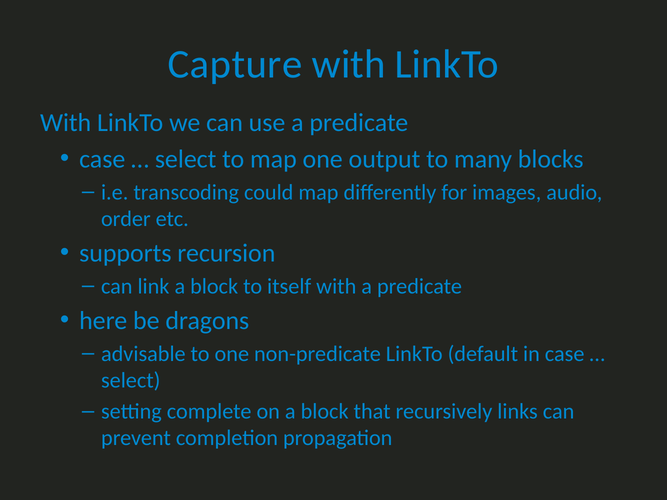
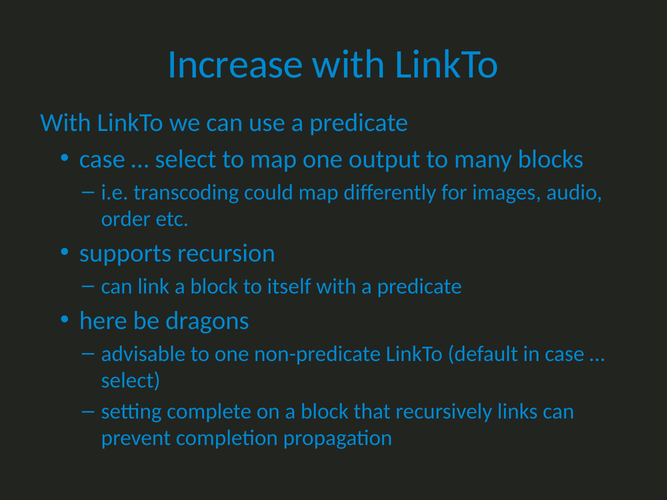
Capture: Capture -> Increase (235, 65)
